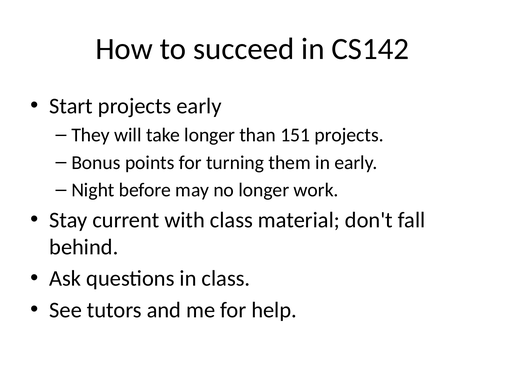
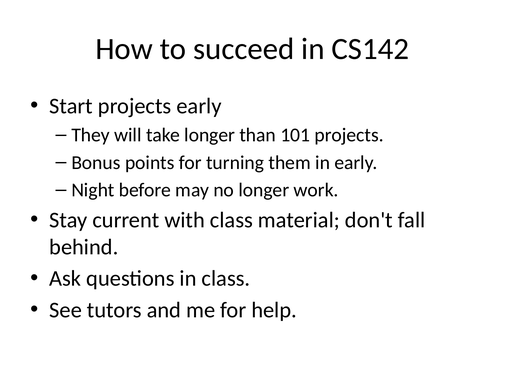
151: 151 -> 101 (295, 135)
